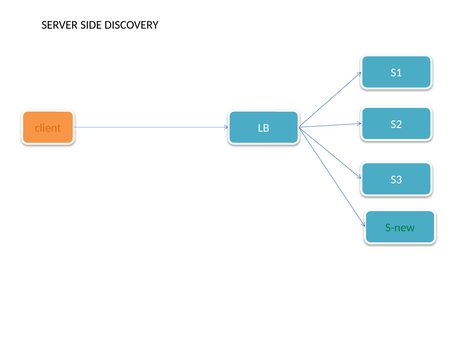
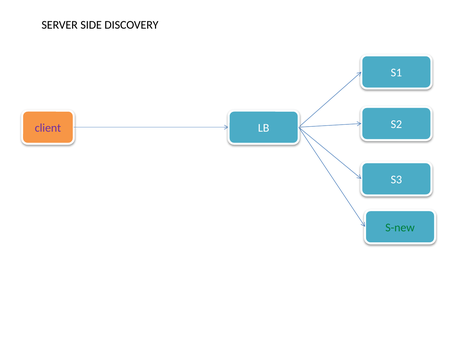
client colour: orange -> purple (48, 128)
